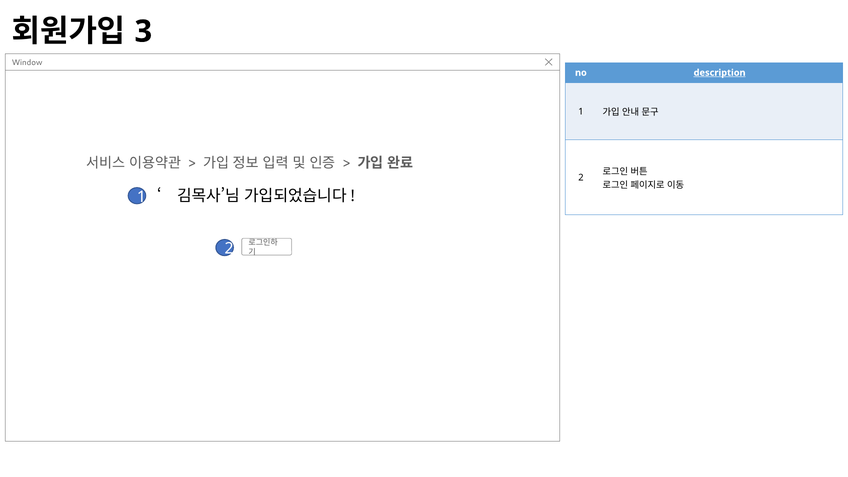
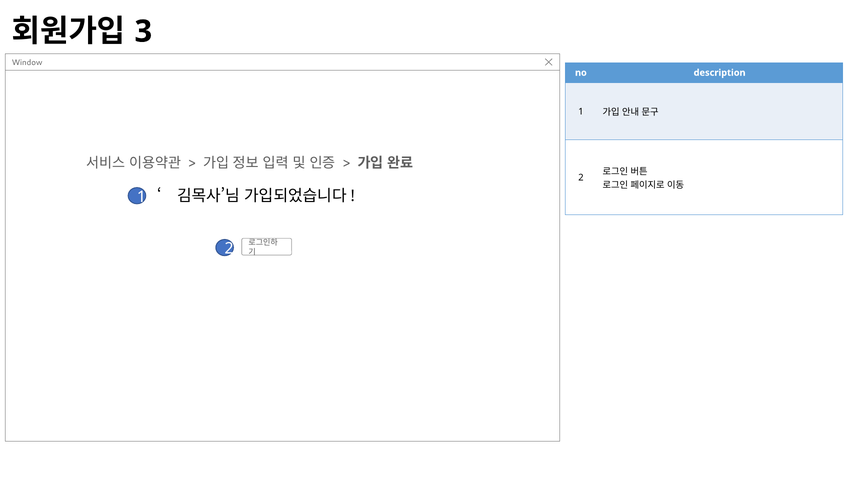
description underline: present -> none (720, 73)
